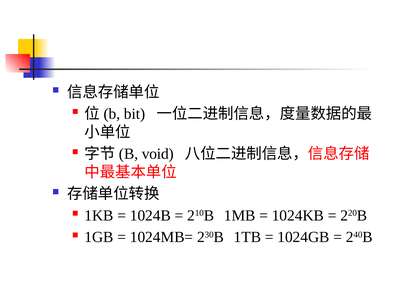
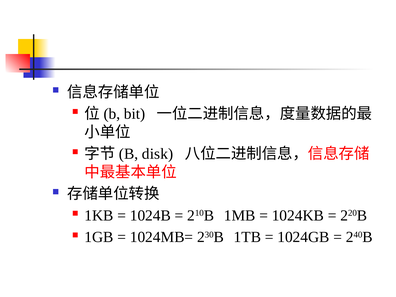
void: void -> disk (158, 154)
